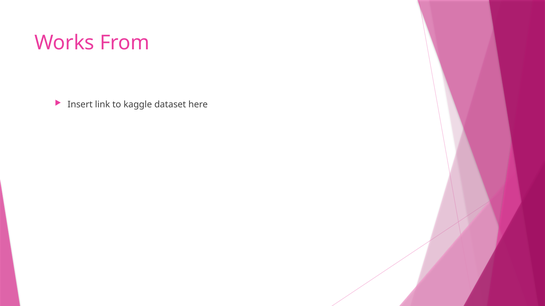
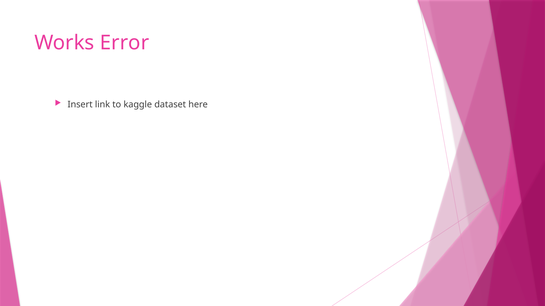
From: From -> Error (124, 43)
